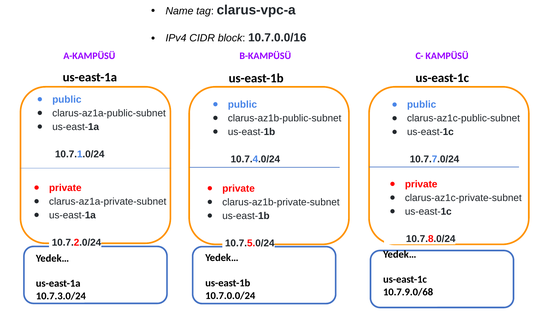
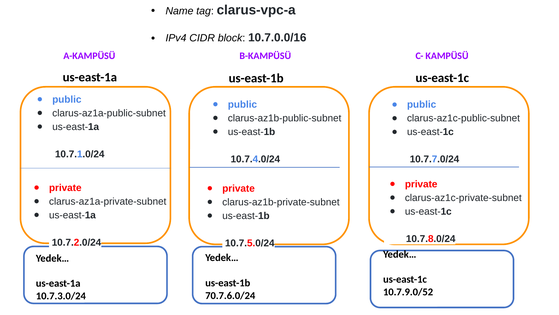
10.7.9.0/68: 10.7.9.0/68 -> 10.7.9.0/52 (408, 291)
10.7.0.0/24: 10.7.0.0/24 -> 70.7.6.0/24 (230, 295)
